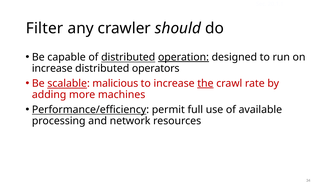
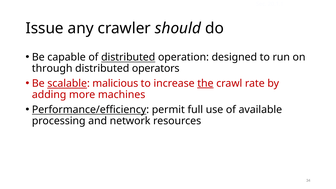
Filter: Filter -> Issue (45, 28)
operation underline: present -> none (183, 57)
increase: increase -> through (52, 69)
